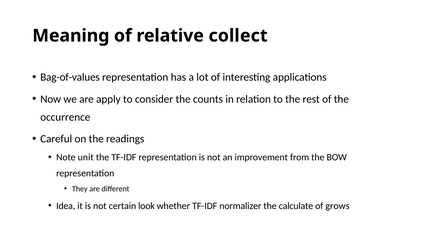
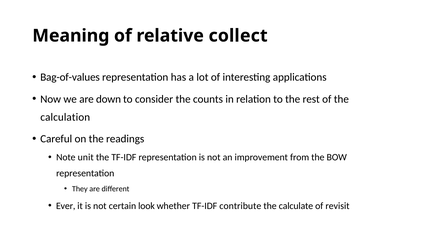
apply: apply -> down (109, 99)
occurrence: occurrence -> calculation (65, 117)
Idea: Idea -> Ever (66, 205)
normalizer: normalizer -> contribute (240, 205)
grows: grows -> revisit (337, 205)
